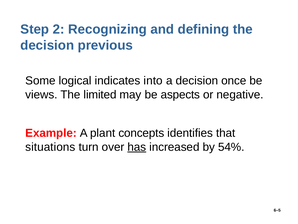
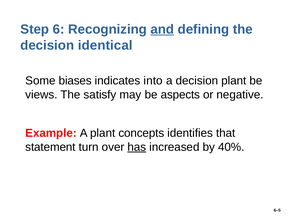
2: 2 -> 6 (59, 29)
and underline: none -> present (162, 29)
previous: previous -> identical (105, 45)
logical: logical -> biases (75, 81)
decision once: once -> plant (234, 81)
limited: limited -> satisfy (100, 94)
situations: situations -> statement (50, 147)
54%: 54% -> 40% (231, 147)
